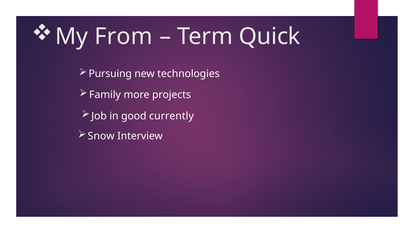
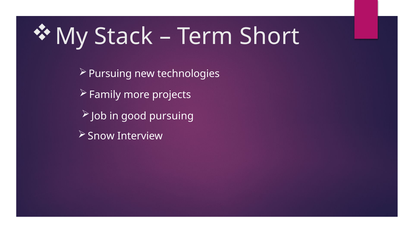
From: From -> Stack (124, 37)
Quick: Quick -> Short (270, 37)
good currently: currently -> pursuing (171, 116)
